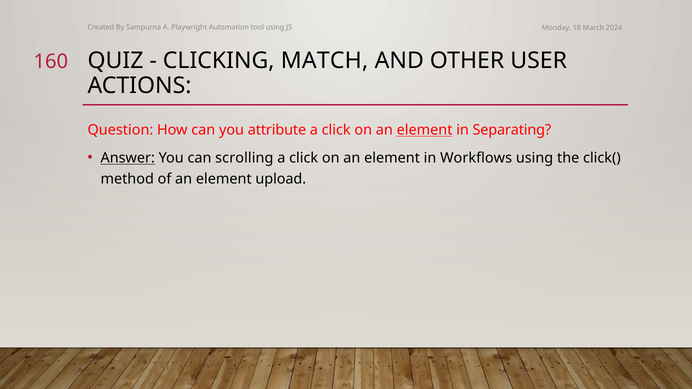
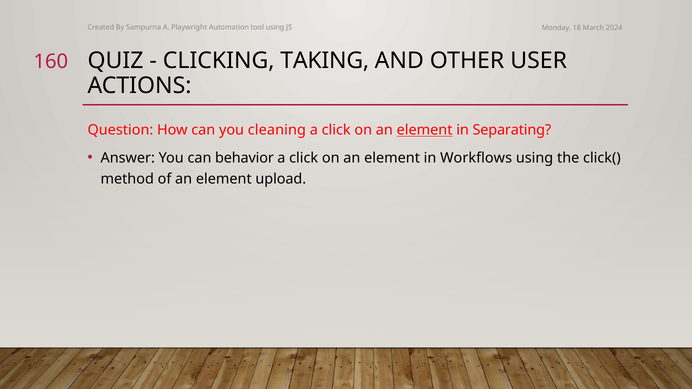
MATCH: MATCH -> TAKING (325, 61)
attribute: attribute -> cleaning (277, 130)
Answer underline: present -> none (128, 158)
scrolling: scrolling -> behavior (244, 158)
